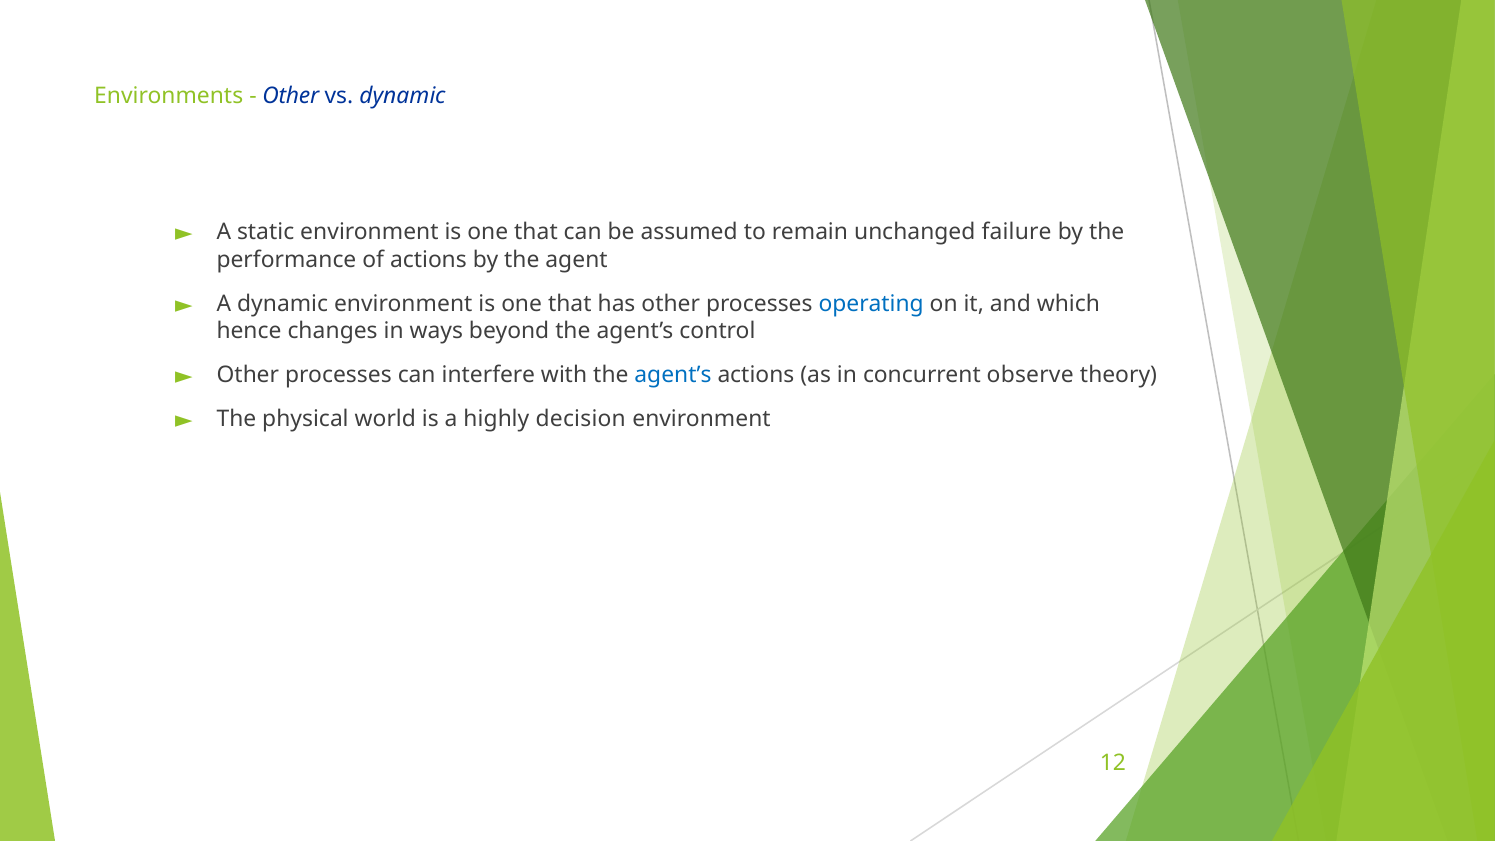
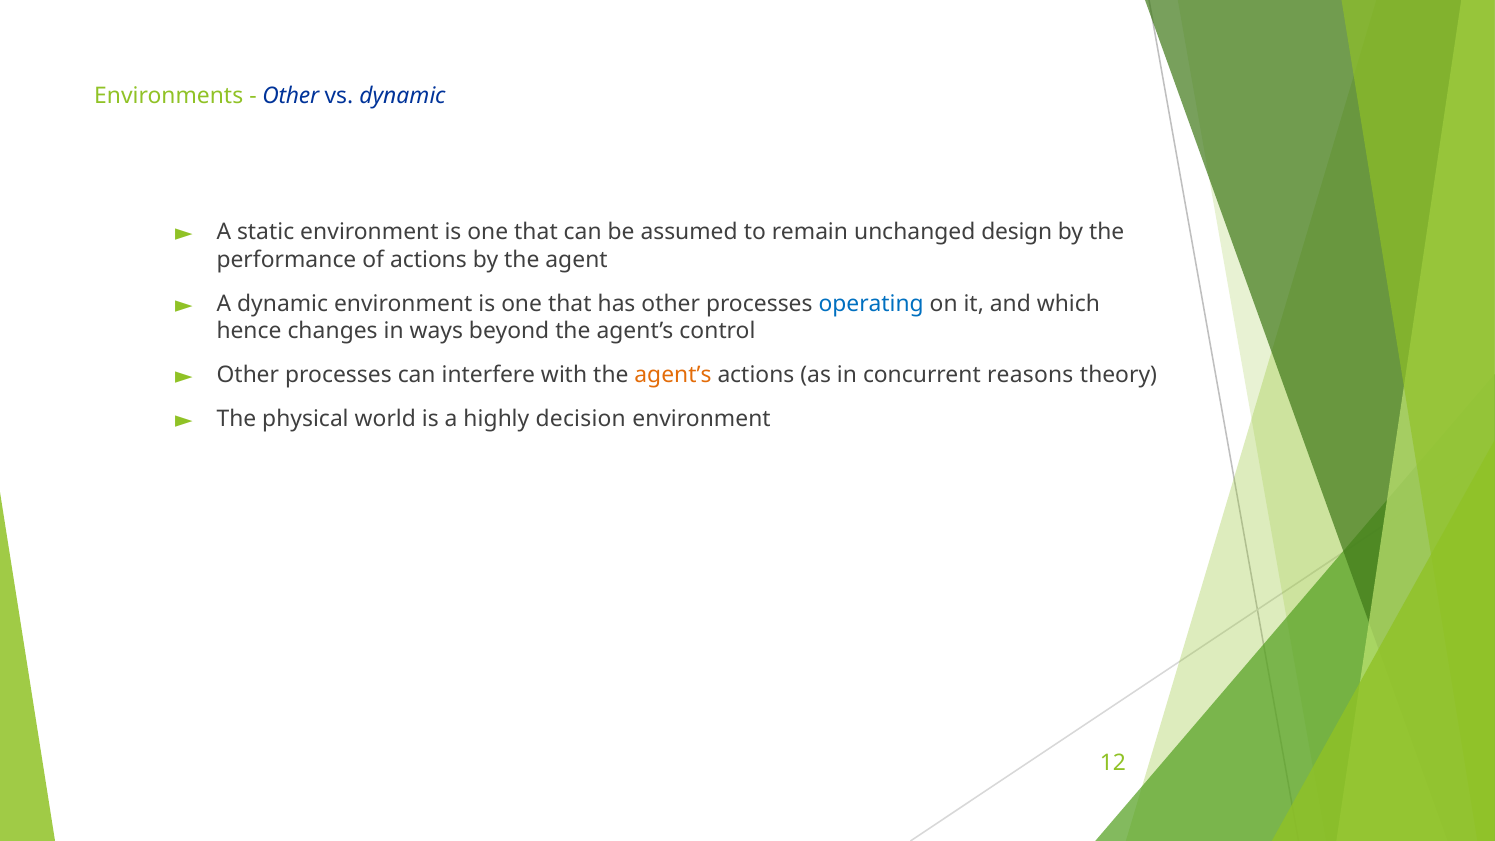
failure: failure -> design (1017, 232)
agent’s colour: blue -> orange (673, 375)
observe: observe -> reasons (1030, 375)
